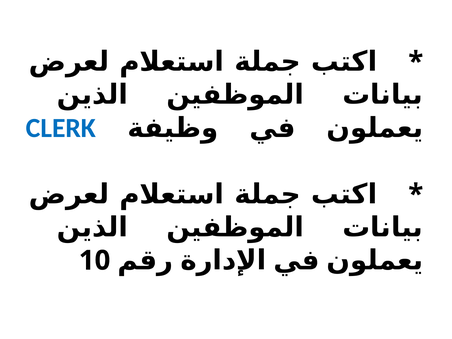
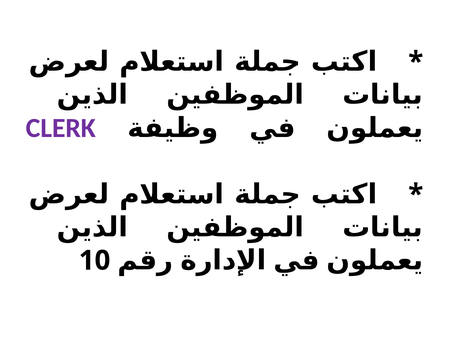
CLERK colour: blue -> purple (61, 128)
